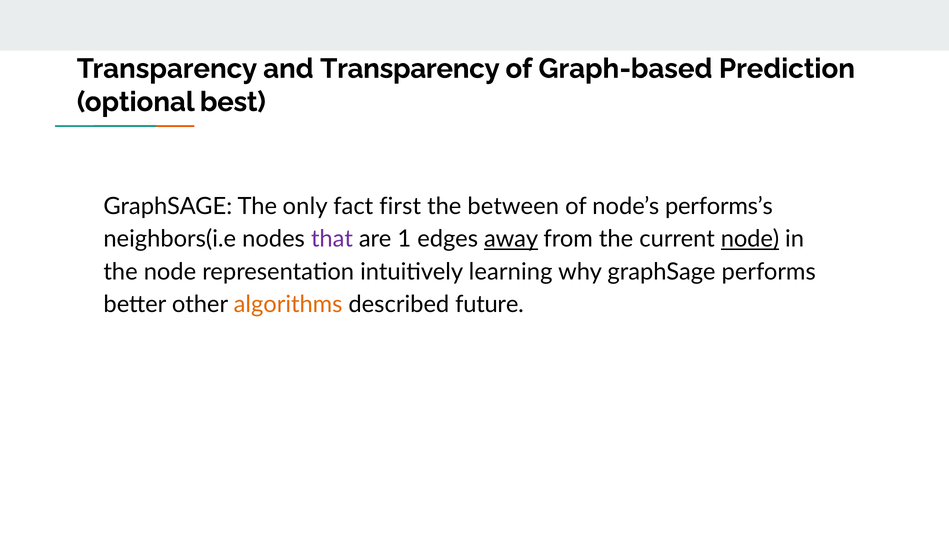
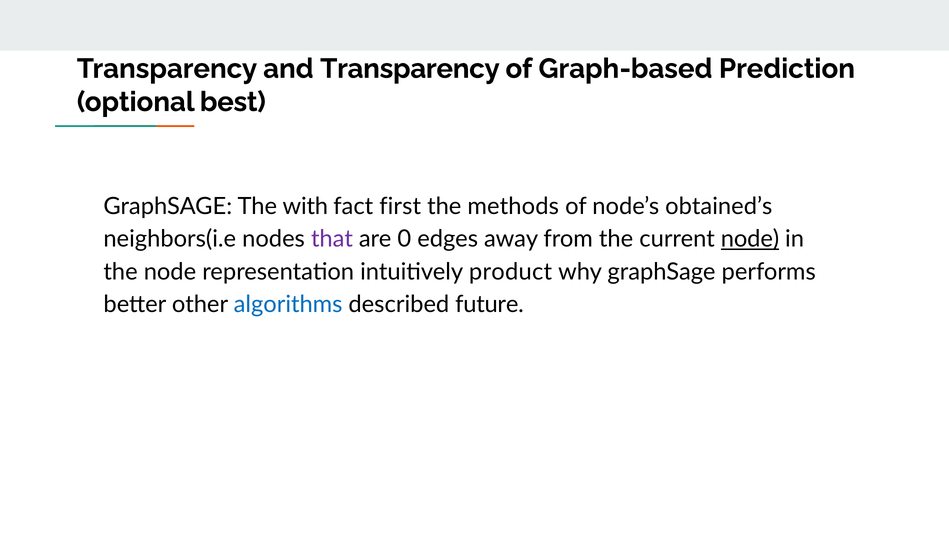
only: only -> with (305, 206)
between: between -> methods (513, 206)
performs’s: performs’s -> obtained’s (719, 206)
1: 1 -> 0 (404, 239)
away underline: present -> none (511, 239)
learning: learning -> product (511, 272)
algorithms colour: orange -> blue (288, 304)
